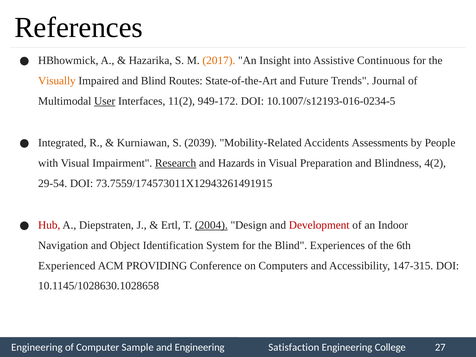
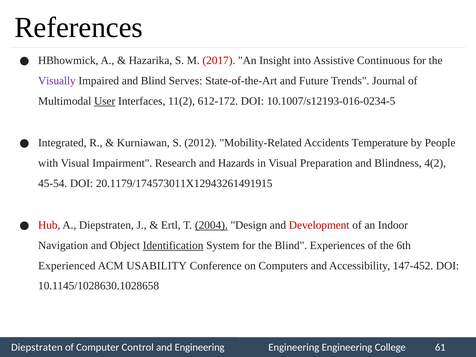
2017 colour: orange -> red (219, 61)
Visually colour: orange -> purple (57, 81)
Routes: Routes -> Serves (186, 81)
949-172: 949-172 -> 612-172 (218, 101)
2039: 2039 -> 2012 (201, 143)
Assessments: Assessments -> Temperature (380, 143)
Research underline: present -> none (176, 163)
29-54: 29-54 -> 45-54 (53, 183)
73.7559/174573011X12943261491915: 73.7559/174573011X12943261491915 -> 20.1179/174573011X12943261491915 (184, 183)
Identification underline: none -> present (173, 245)
PROVIDING: PROVIDING -> USABILITY (157, 266)
147-315: 147-315 -> 147-452 (413, 266)
Engineering: Engineering -> Diepstraten (37, 347)
Sample: Sample -> Control (138, 347)
and Engineering Satisfaction: Satisfaction -> Engineering (294, 347)
27: 27 -> 61 (440, 347)
